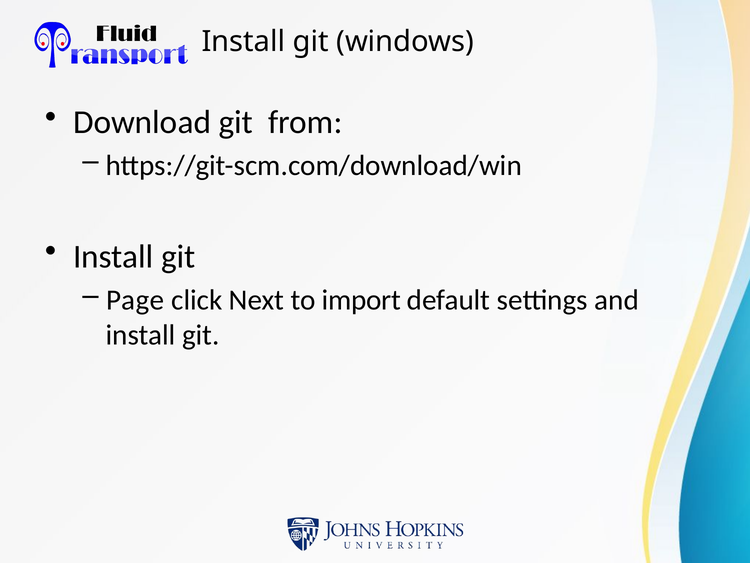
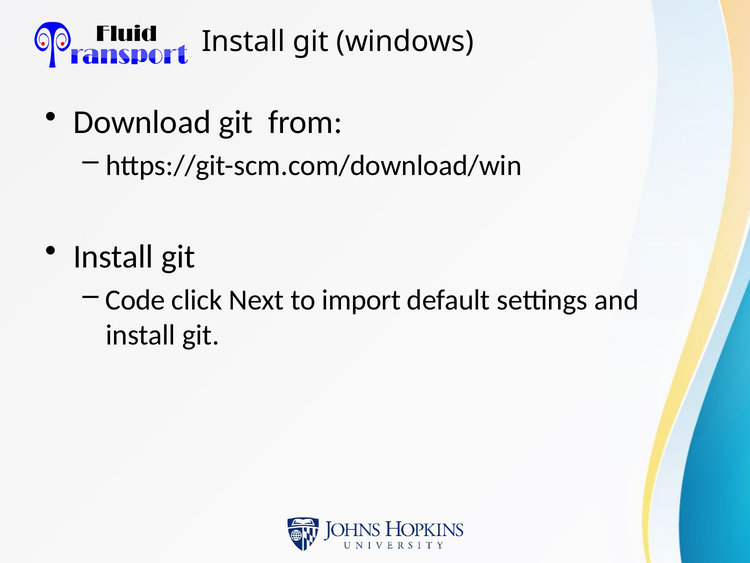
Page: Page -> Code (135, 300)
